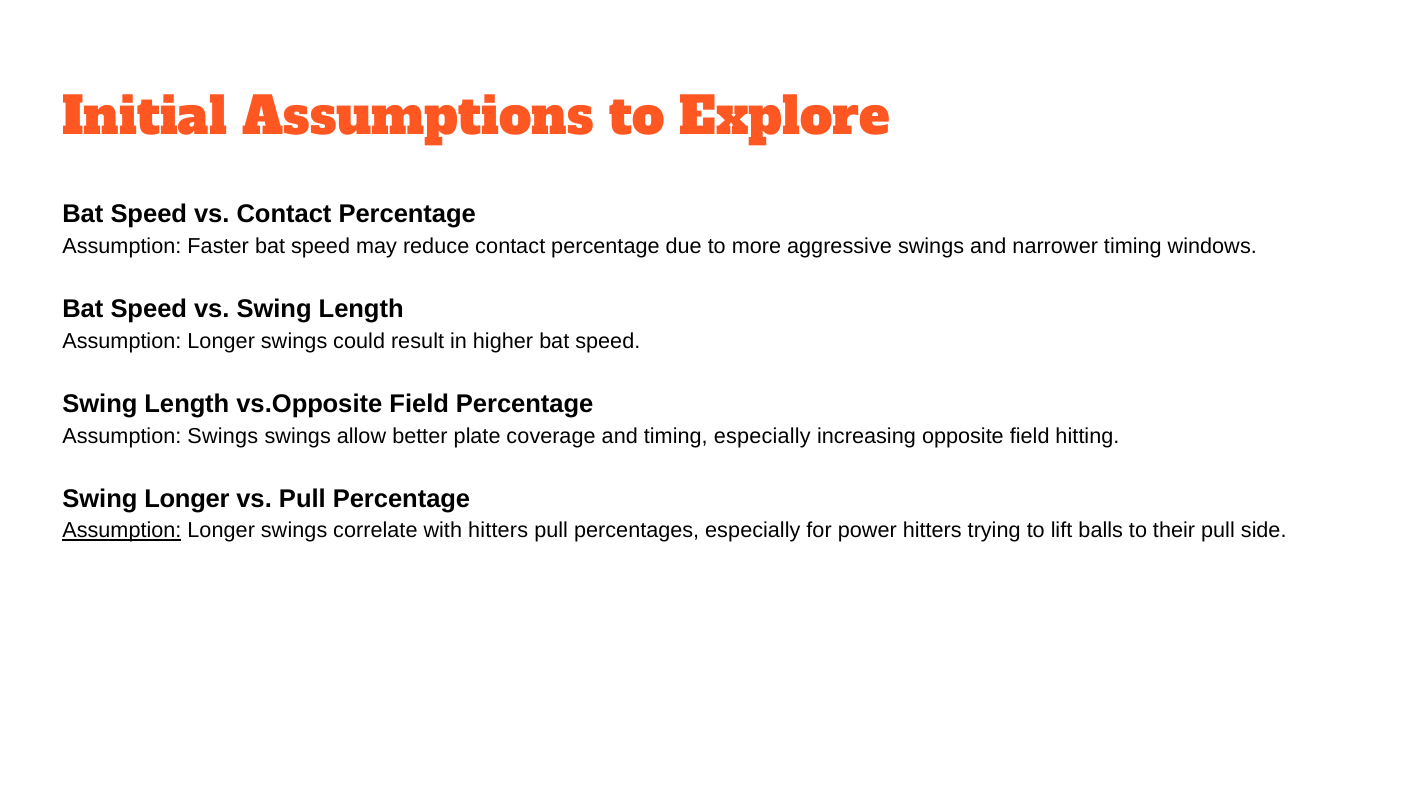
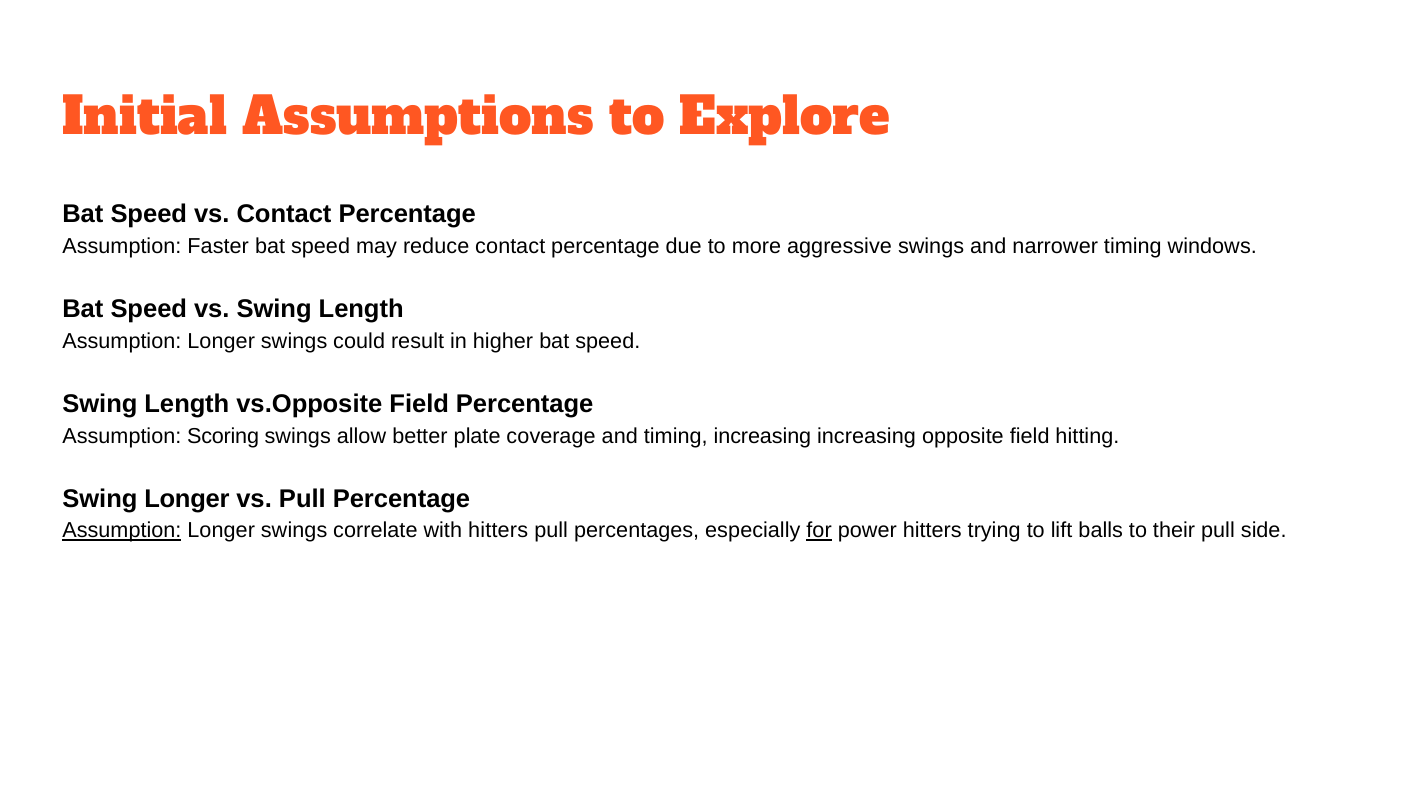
Assumption Swings: Swings -> Scoring (223, 436)
timing especially: especially -> increasing (762, 436)
for underline: none -> present (819, 531)
